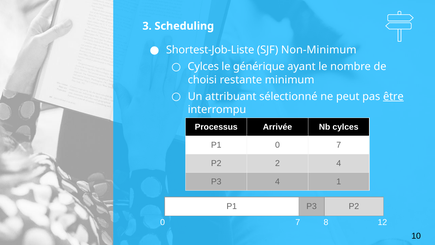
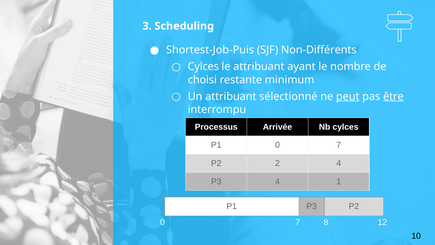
Shortest-Job-Liste: Shortest-Job-Liste -> Shortest-Job-Puis (210, 50)
Non-Minimum: Non-Minimum -> Non-Différents (319, 50)
le générique: générique -> attribuant (259, 67)
peut underline: none -> present (348, 96)
